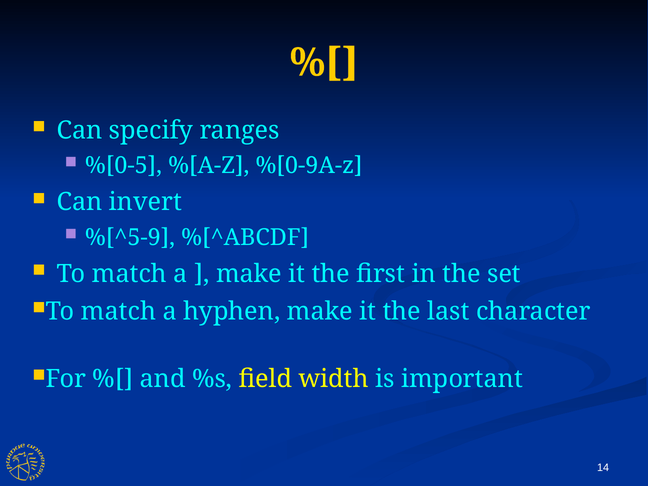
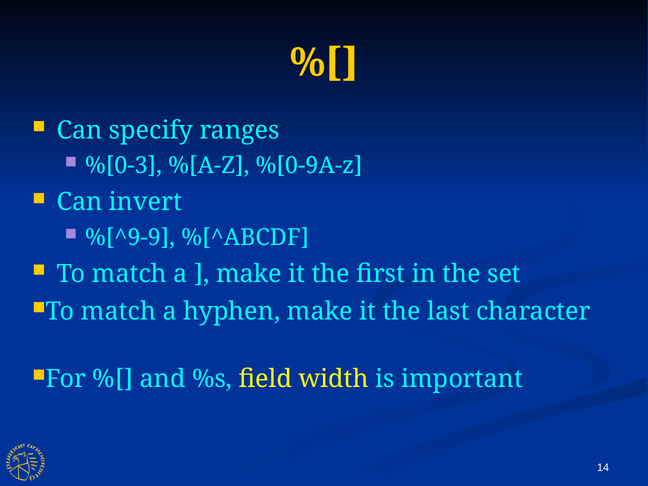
%[0-5: %[0-5 -> %[0-3 (123, 166)
%[^5-9: %[^5-9 -> %[^9-9 (130, 237)
